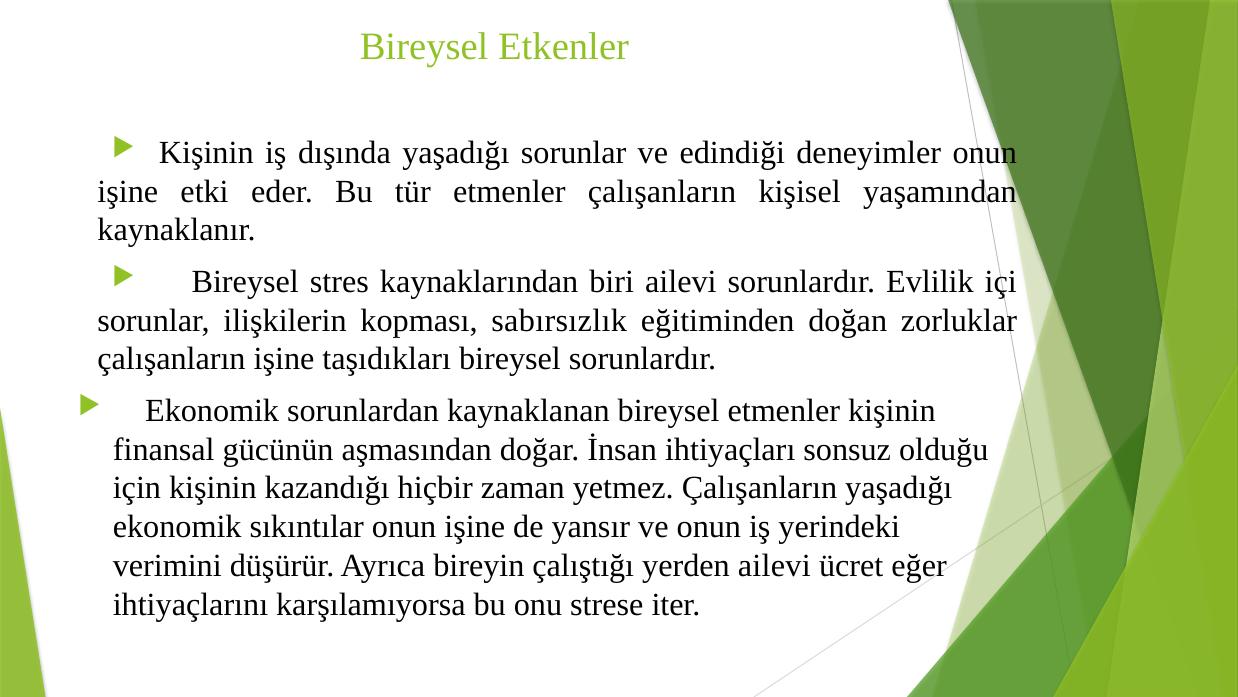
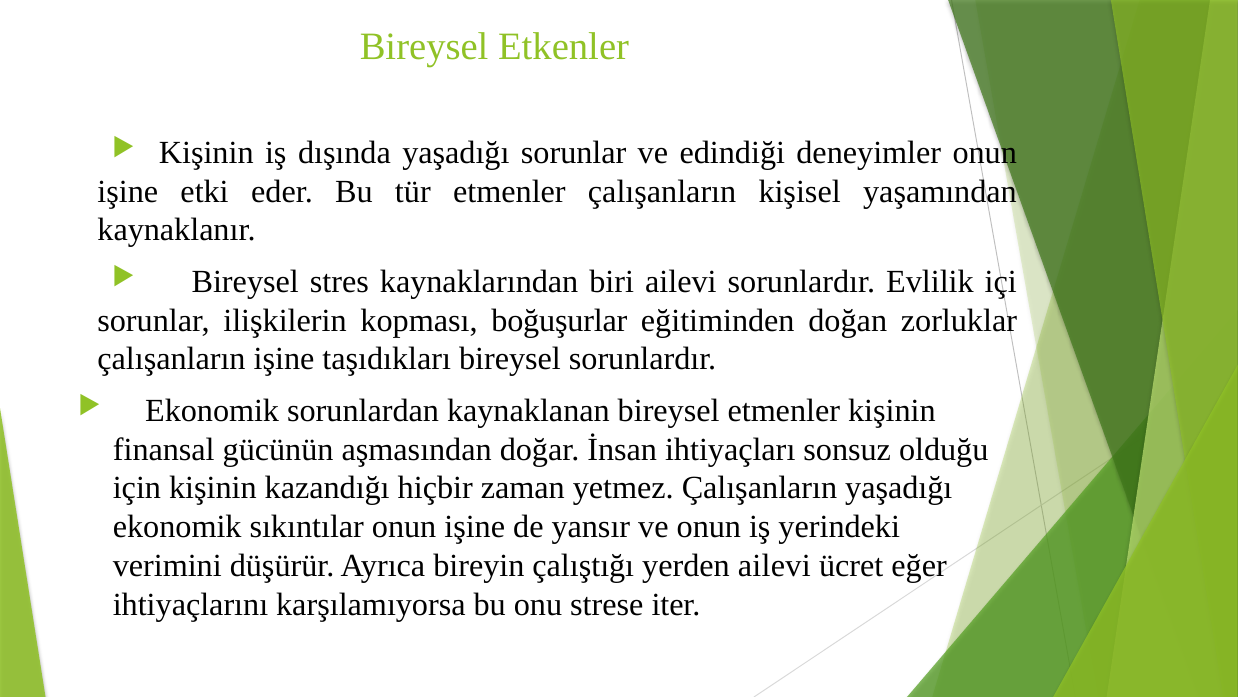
sabırsızlık: sabırsızlık -> boğuşurlar (559, 320)
